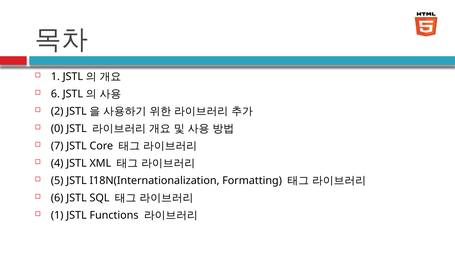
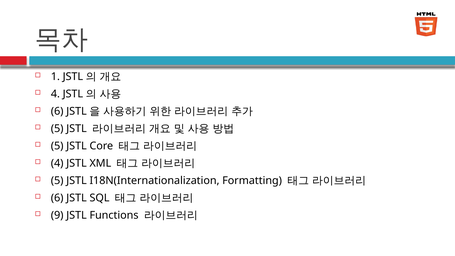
6: 6 -> 4 (55, 94)
2: 2 -> 6 (57, 111)
0: 0 -> 5 (57, 129)
7: 7 -> 5 (57, 146)
1: 1 -> 9 (57, 215)
